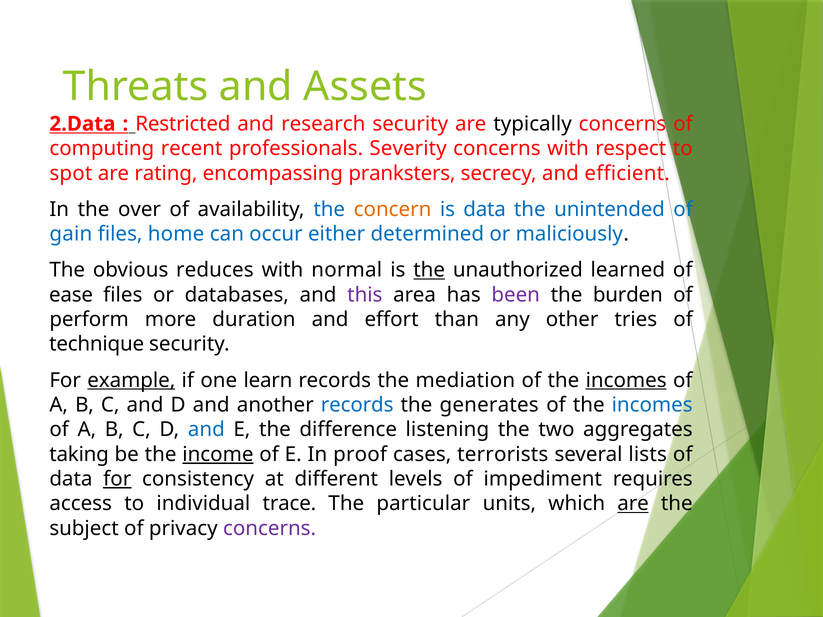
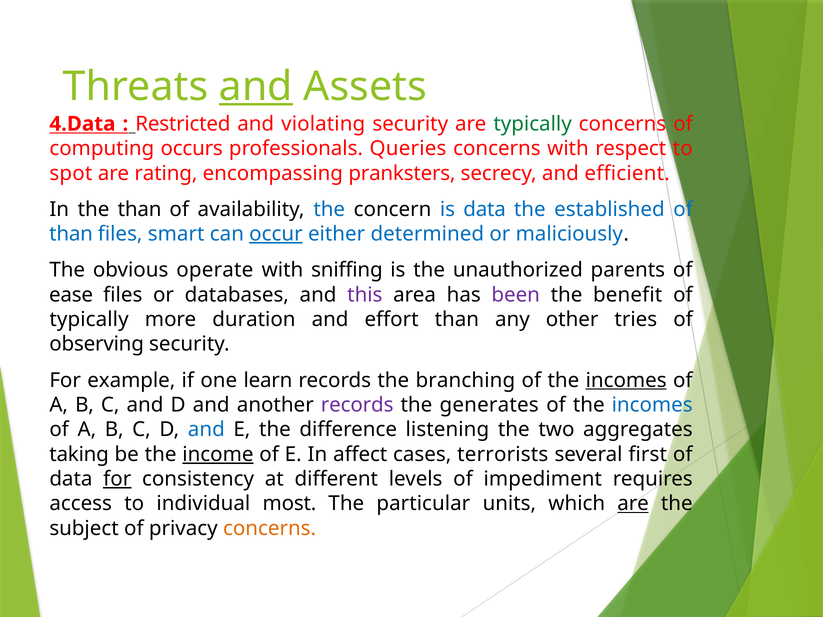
and underline: none -> present (256, 86)
2.Data: 2.Data -> 4.Data (82, 124)
research: research -> violating (323, 124)
typically colour: black -> green (533, 124)
recent: recent -> occurs (192, 149)
Severity: Severity -> Queries (408, 149)
the over: over -> than (140, 209)
concern colour: orange -> black (393, 209)
unintended: unintended -> established (609, 209)
gain: gain -> than (71, 234)
home: home -> smart (176, 234)
occur underline: none -> present (276, 234)
reduces: reduces -> operate (215, 270)
normal: normal -> sniffing (347, 270)
the underline: present -> none (429, 270)
learned: learned -> parents (628, 270)
burden: burden -> benefit (628, 295)
perform: perform -> typically (89, 320)
technique: technique -> observing (97, 344)
example underline: present -> none (131, 380)
mediation: mediation -> branching (465, 380)
records colour: blue -> purple (357, 405)
proof: proof -> affect (360, 455)
lists: lists -> first (648, 455)
trace: trace -> most (289, 504)
concerns colour: purple -> orange (270, 529)
